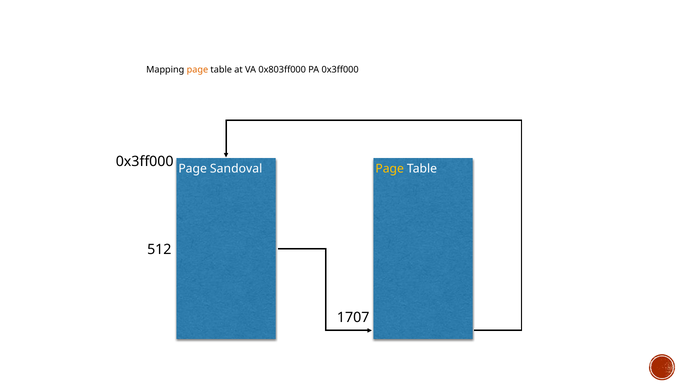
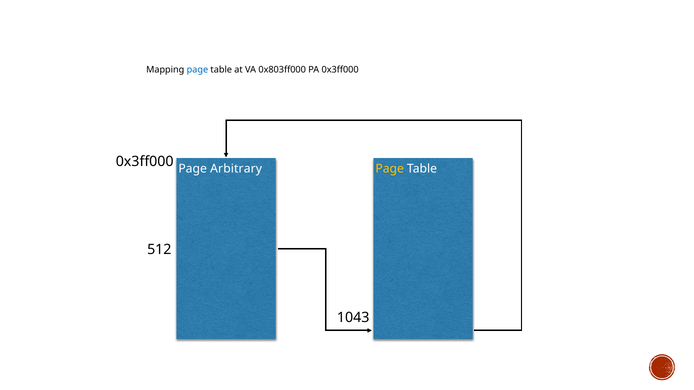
page colour: orange -> blue (197, 70)
Sandoval: Sandoval -> Arbitrary (236, 169)
1707: 1707 -> 1043 (353, 318)
